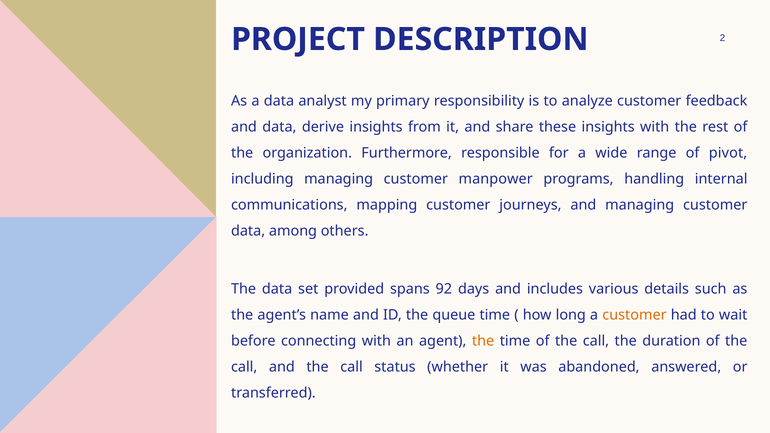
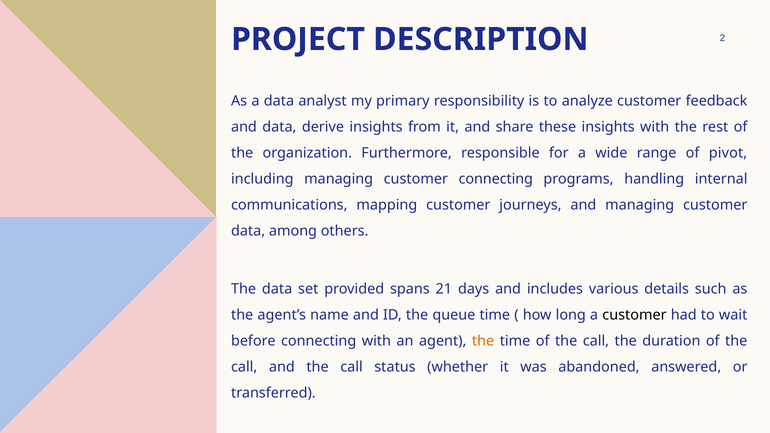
customer manpower: manpower -> connecting (496, 179)
92: 92 -> 21 (444, 289)
customer colour: orange -> black (634, 315)
